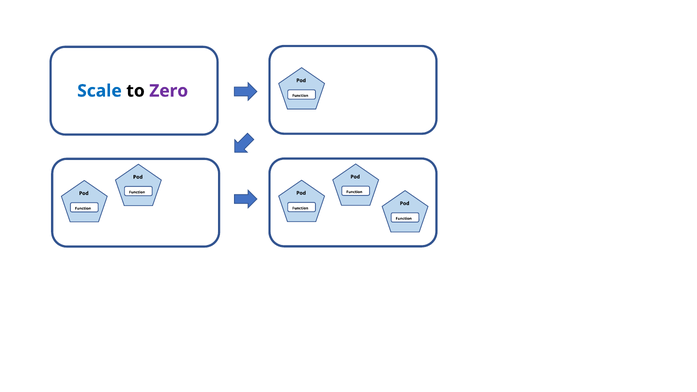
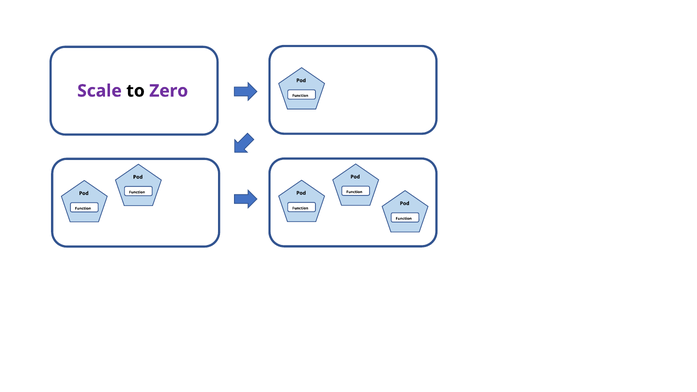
Scale colour: blue -> purple (99, 91)
